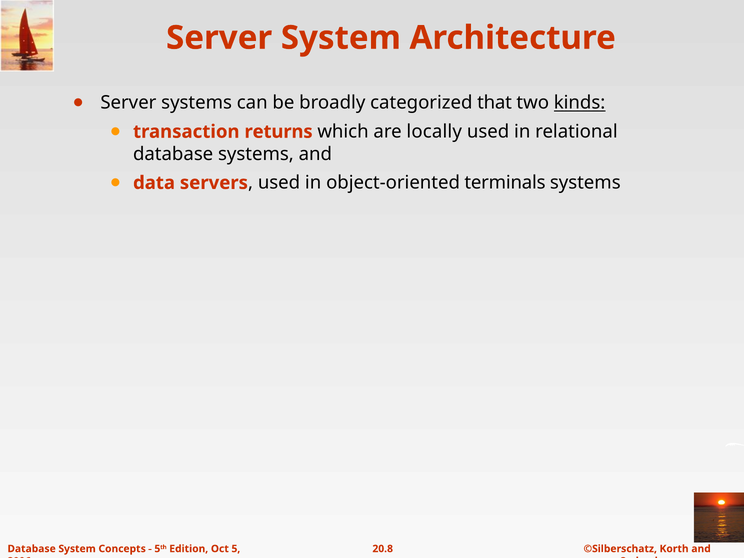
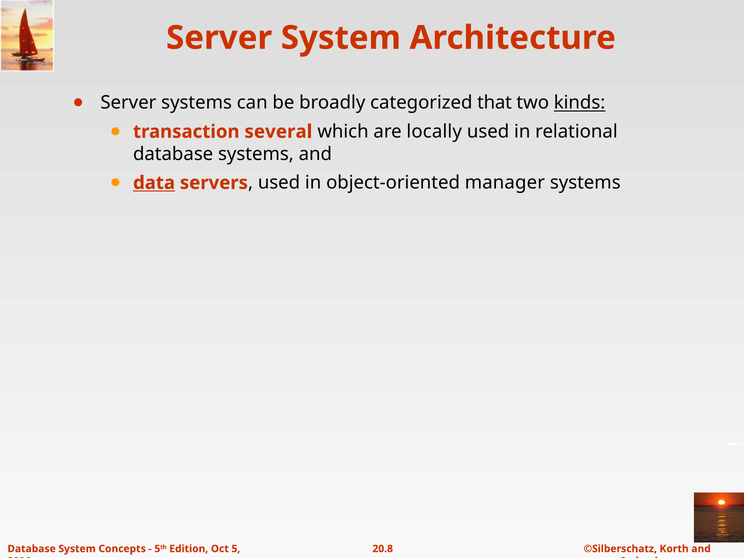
returns: returns -> several (278, 132)
data underline: none -> present (154, 183)
terminals: terminals -> manager (505, 183)
